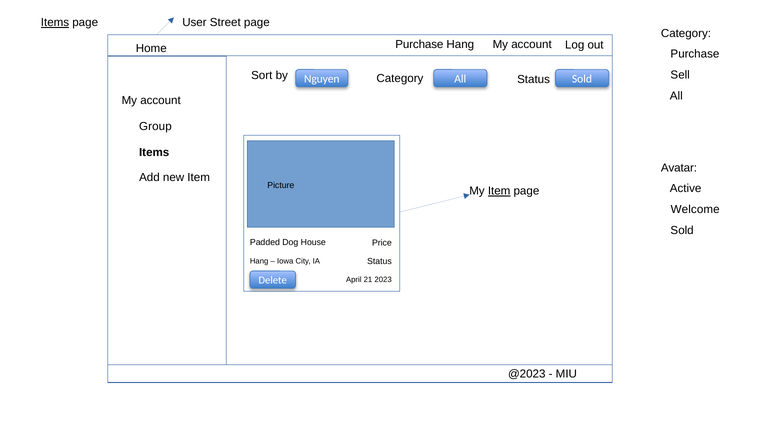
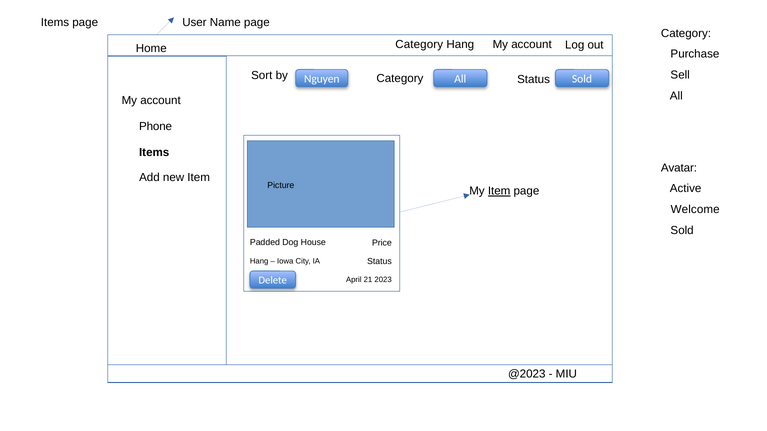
Street: Street -> Name (225, 22)
Items underline: present -> none (55, 23)
Purchase: Purchase -> Category (419, 45)
Group: Group -> Phone (156, 127)
